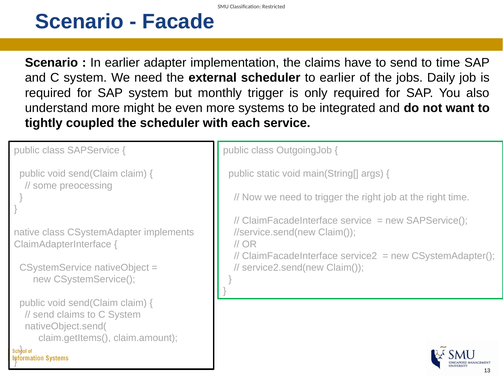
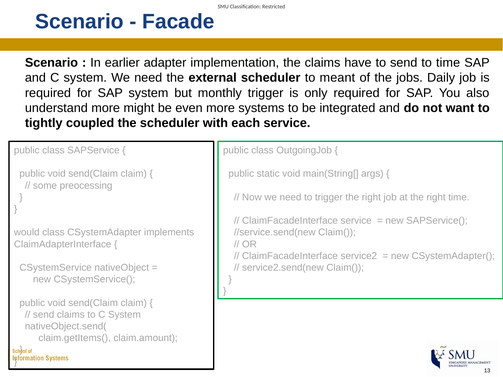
to earlier: earlier -> meant (337, 78)
native: native -> would (27, 233)
